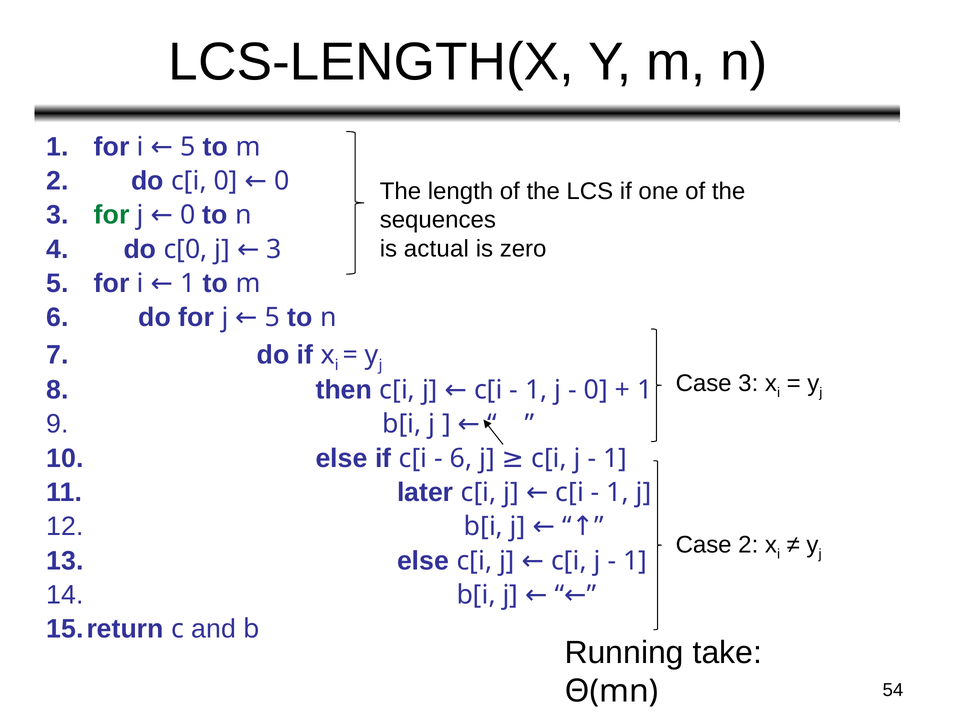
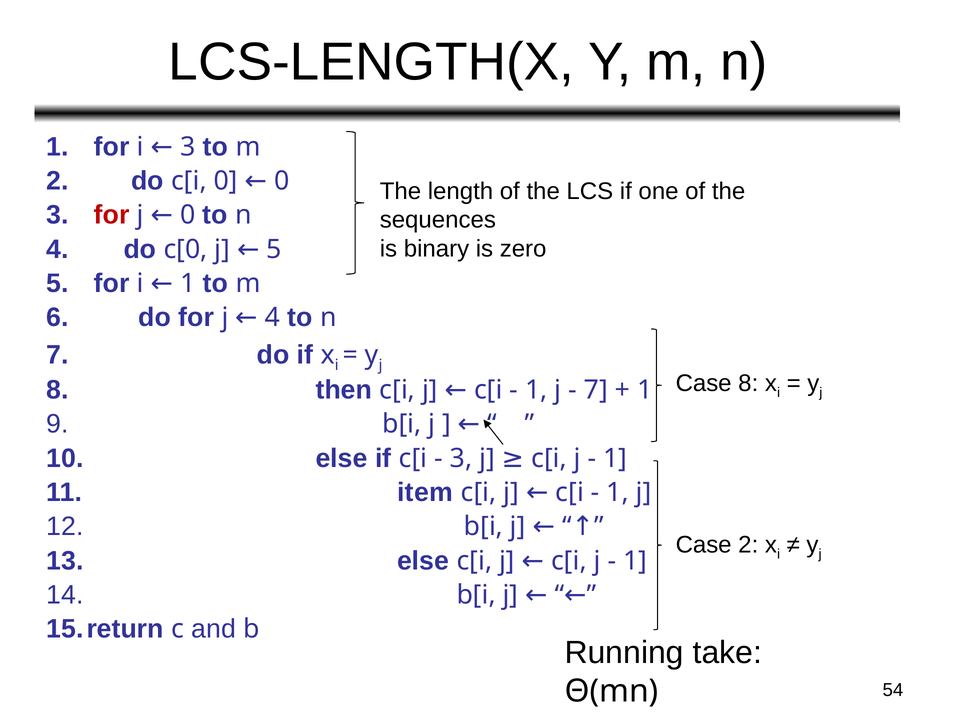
i 5: 5 -> 3 (188, 147)
for colour: green -> red (112, 215)
j 3: 3 -> 5 (274, 249)
actual: actual -> binary (436, 249)
j 5: 5 -> 4 (272, 318)
Case 3: 3 -> 8 (748, 383)
0: 0 -> 7 (596, 390)
6: 6 -> 3 (461, 458)
later: later -> item (425, 492)
